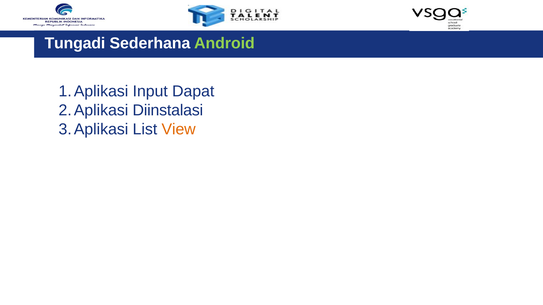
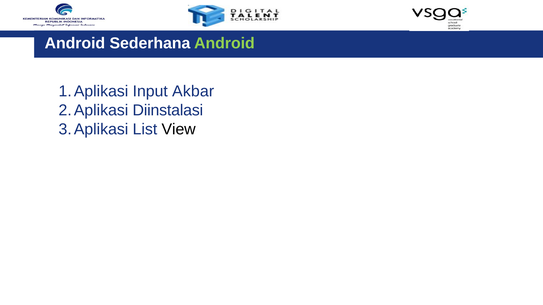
Tungadi: Tungadi -> Android (75, 43)
Dapat: Dapat -> Akbar (193, 92)
View colour: orange -> black (179, 130)
